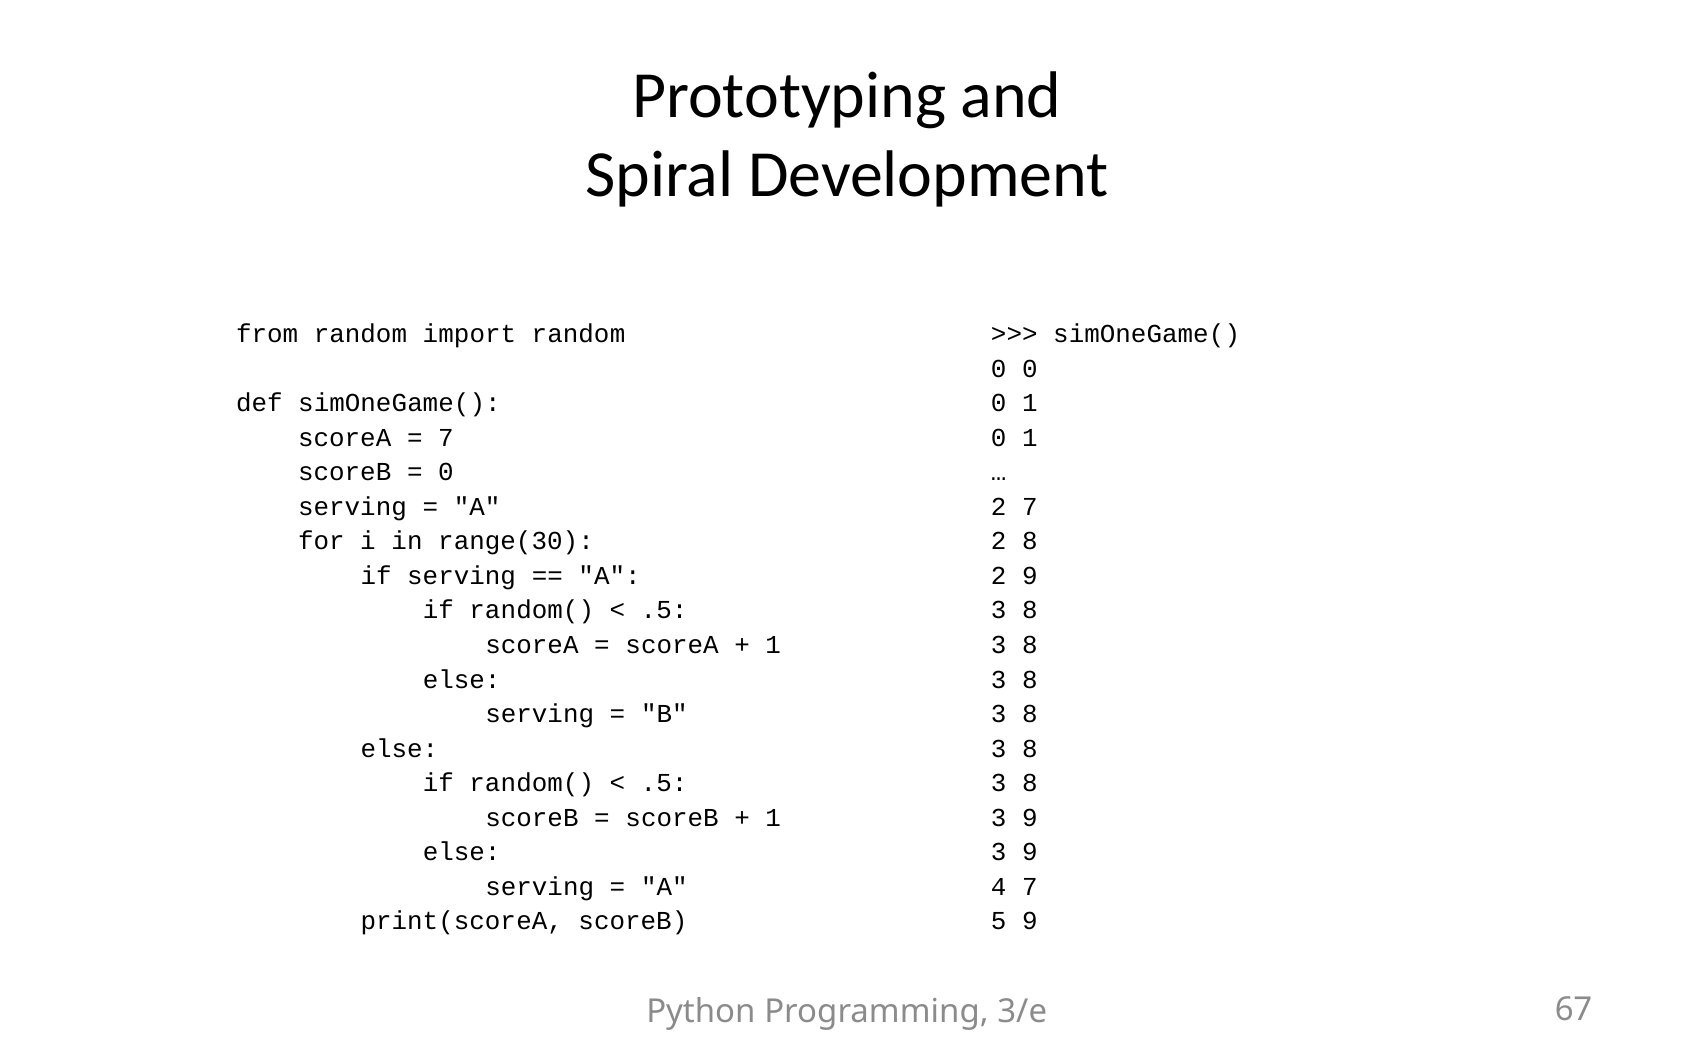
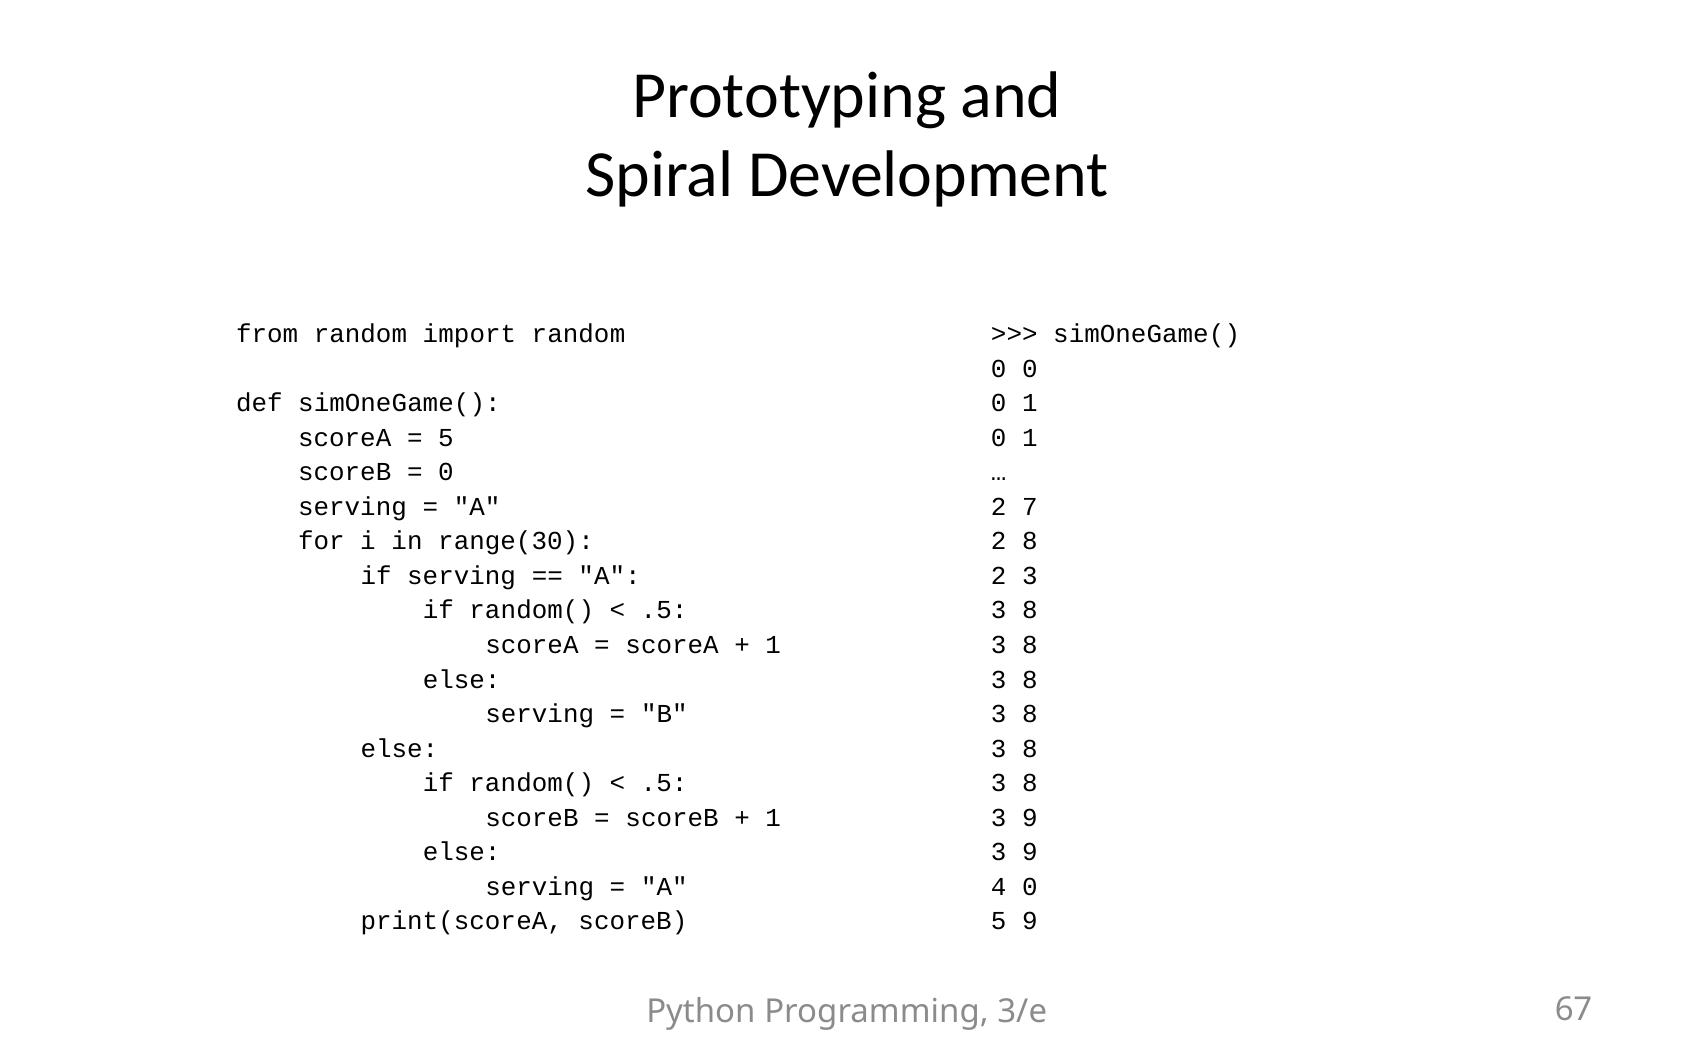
7: 7 -> 5 (446, 438)
2 9: 9 -> 3 (1030, 576)
4 7: 7 -> 0 (1030, 887)
